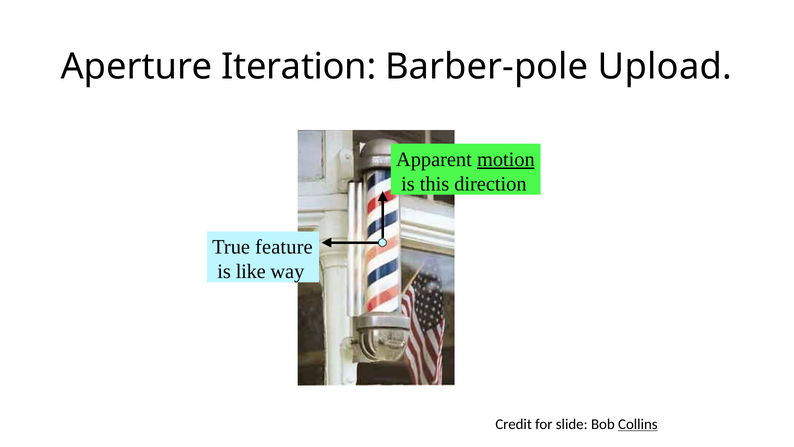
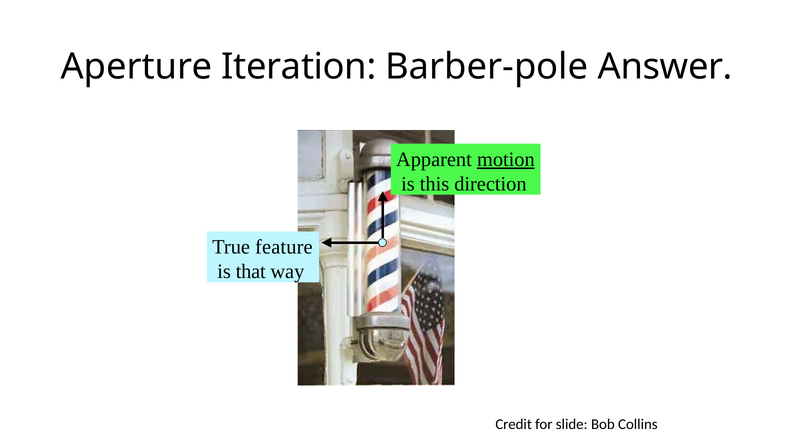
Upload: Upload -> Answer (665, 67)
like: like -> that (251, 271)
Collins underline: present -> none (638, 424)
